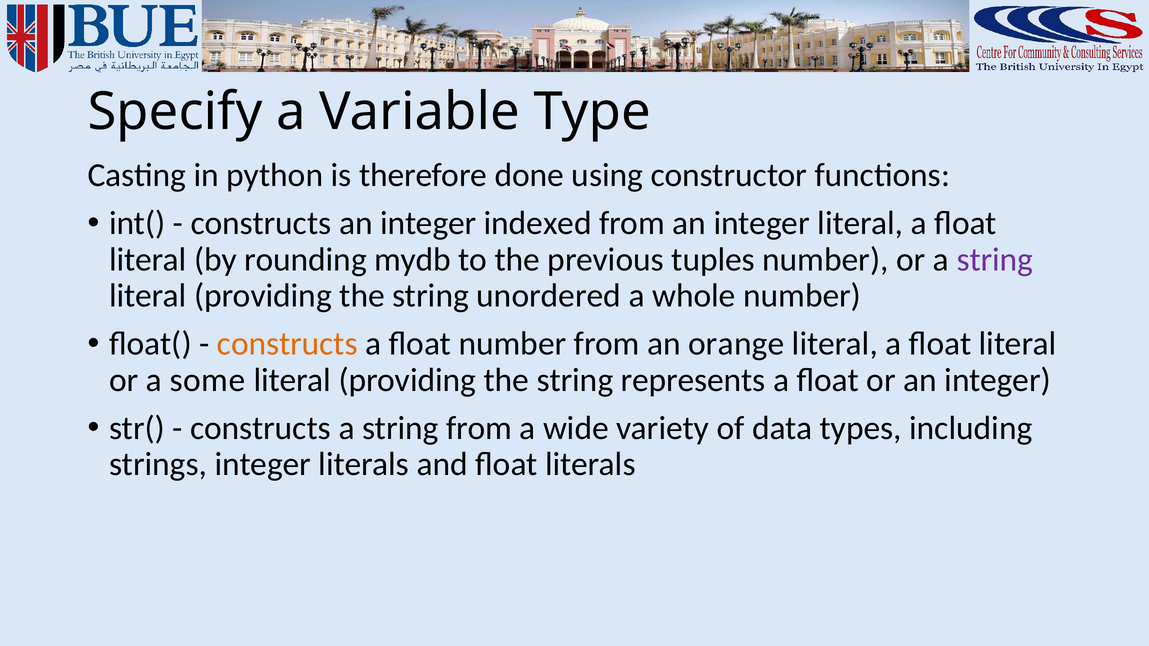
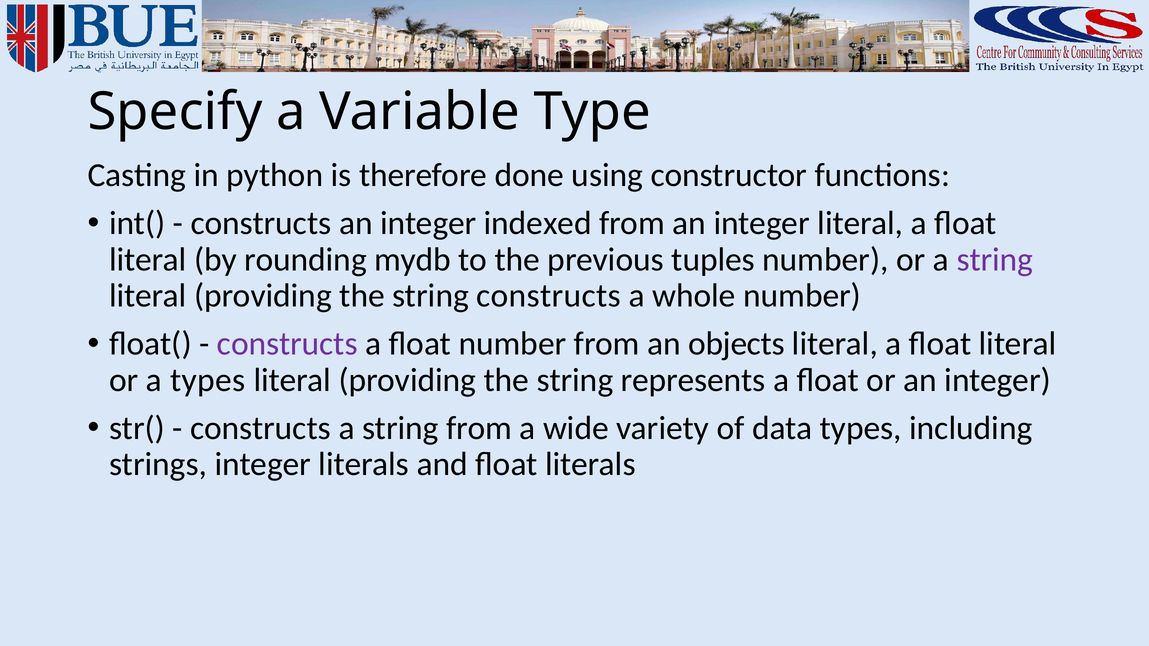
string unordered: unordered -> constructs (549, 296)
constructs colour: orange -> purple (287, 344)
orange: orange -> objects (736, 344)
a some: some -> types (208, 380)
